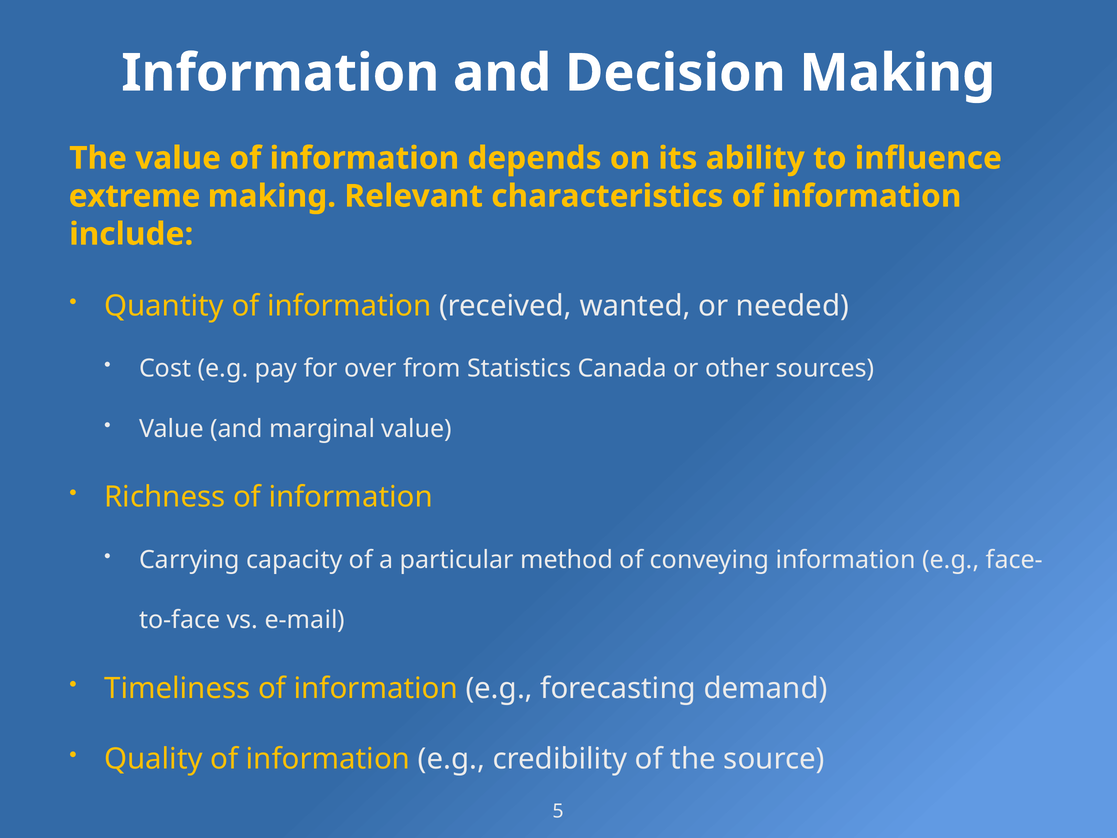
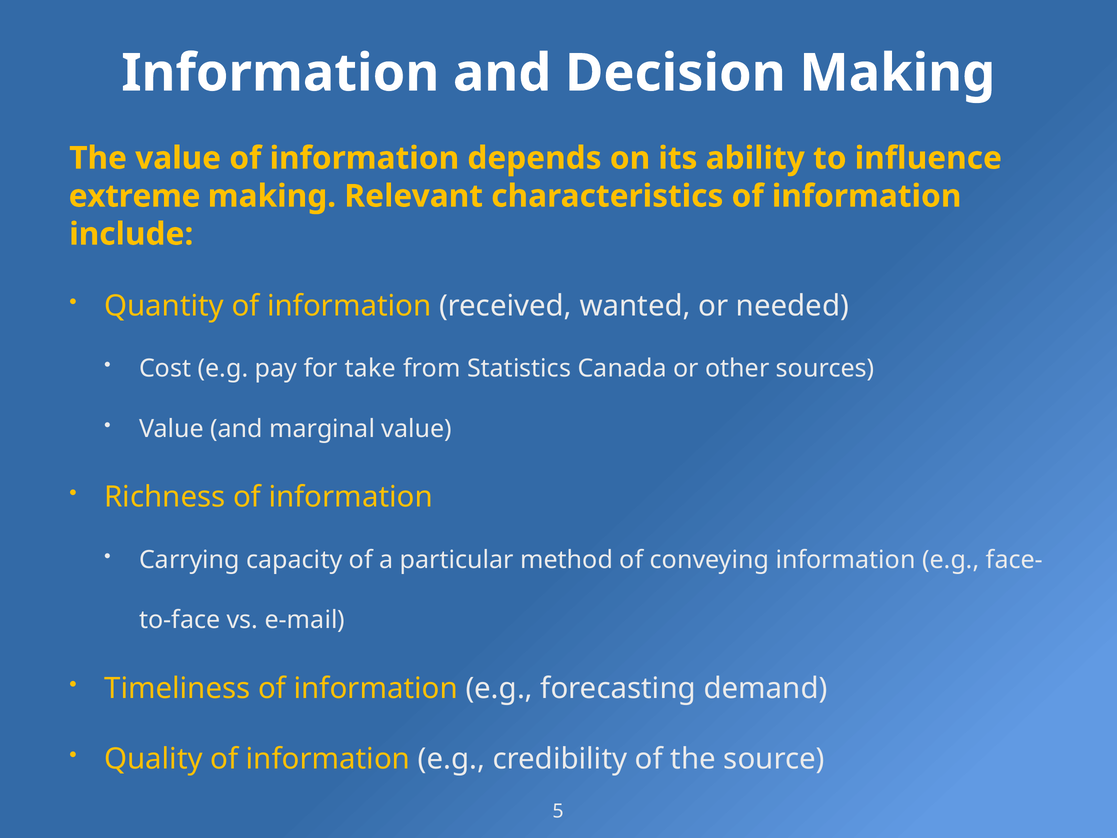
over: over -> take (370, 369)
